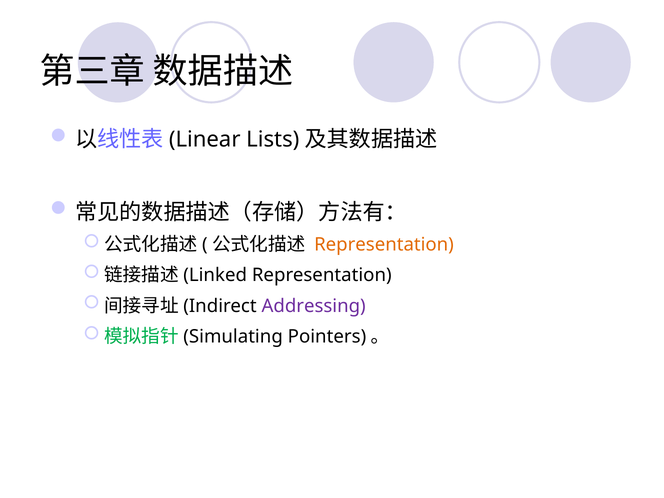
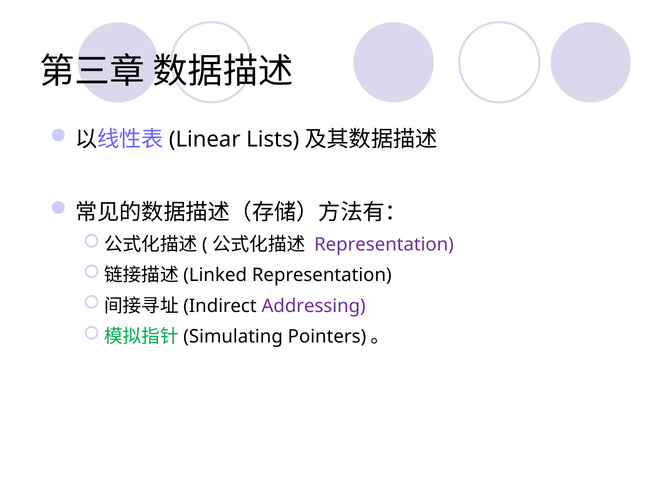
Representation colour: orange -> purple (384, 245)
